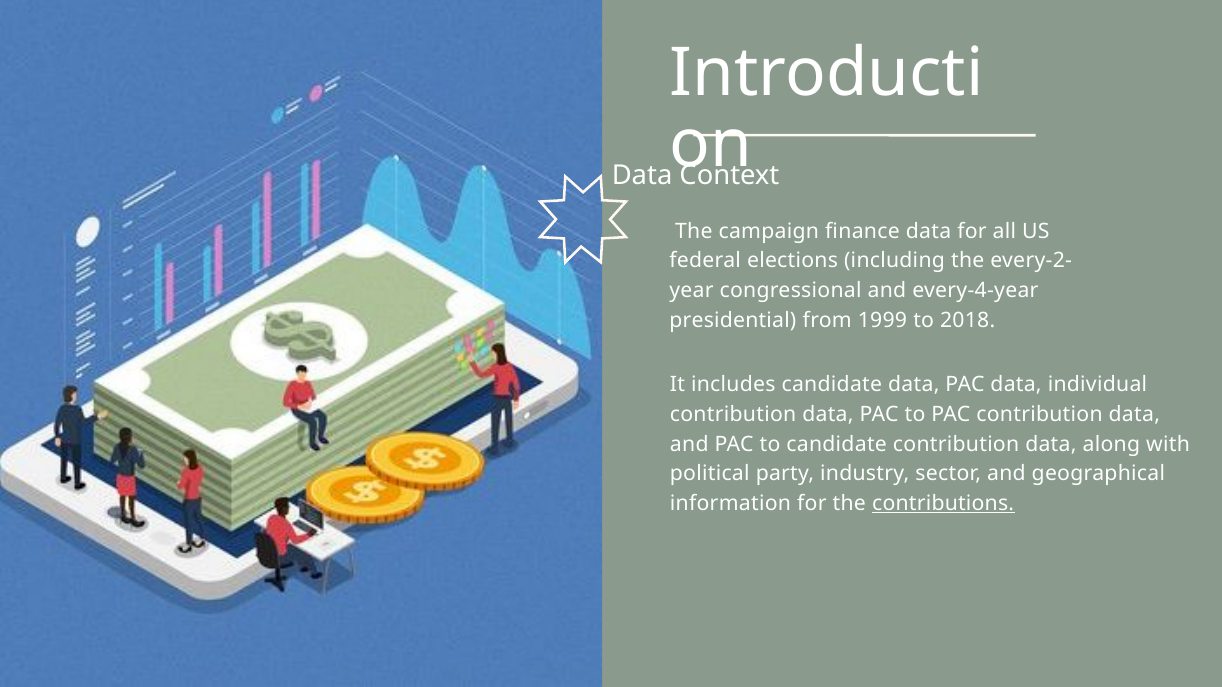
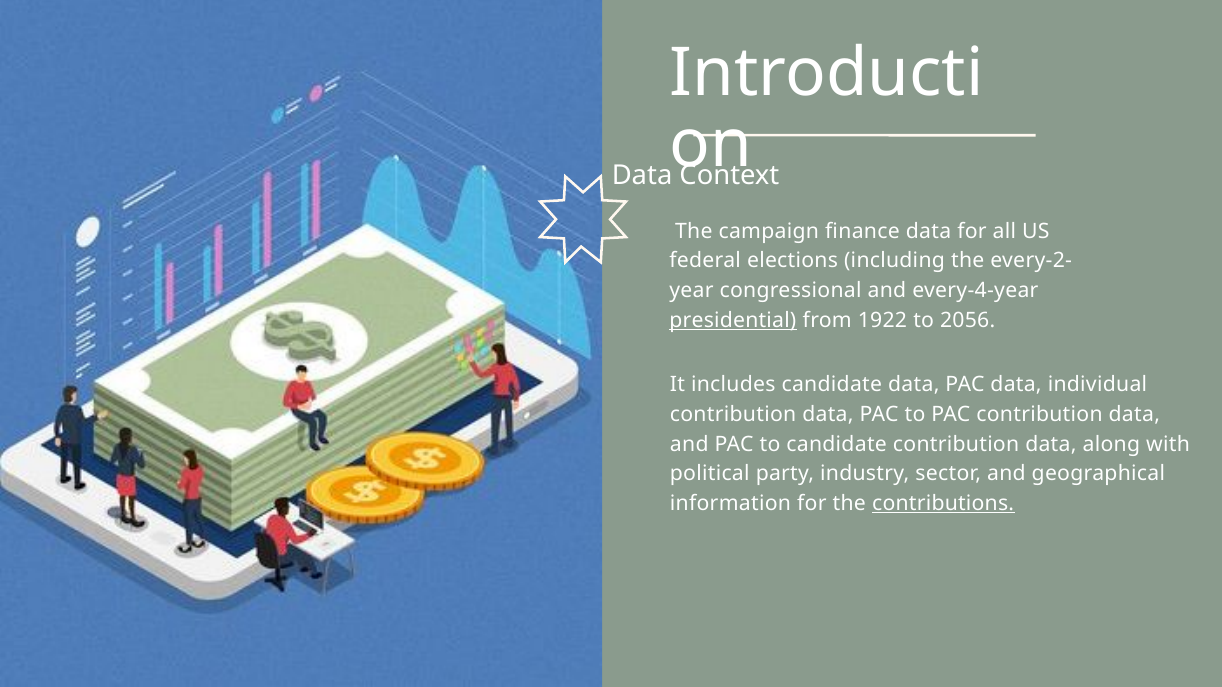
presidential underline: none -> present (733, 320)
1999: 1999 -> 1922 (882, 320)
2018: 2018 -> 2056 (968, 320)
